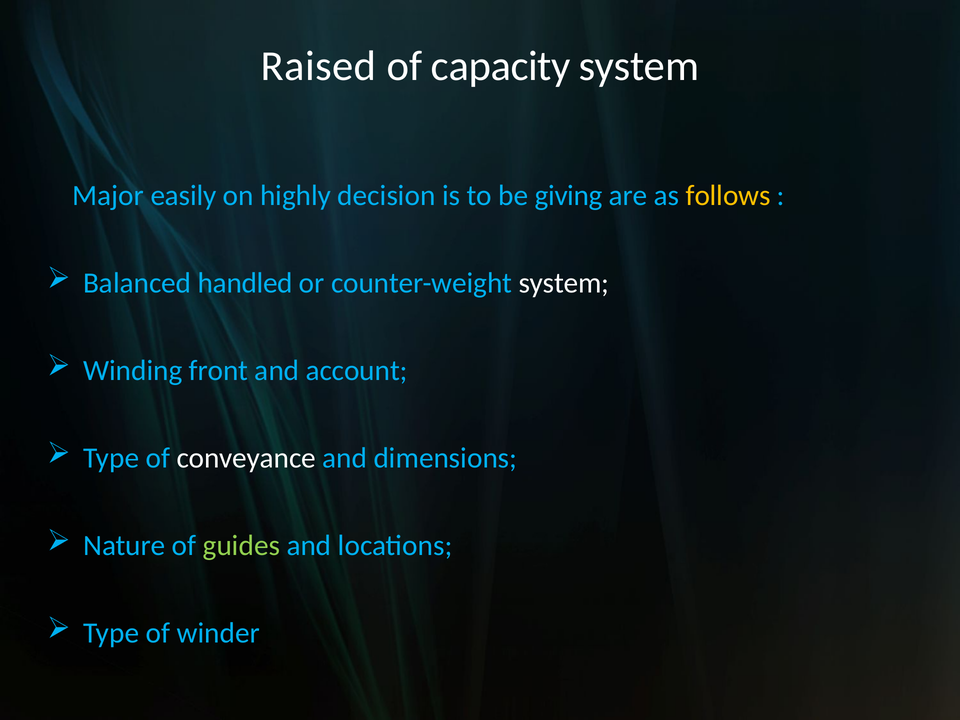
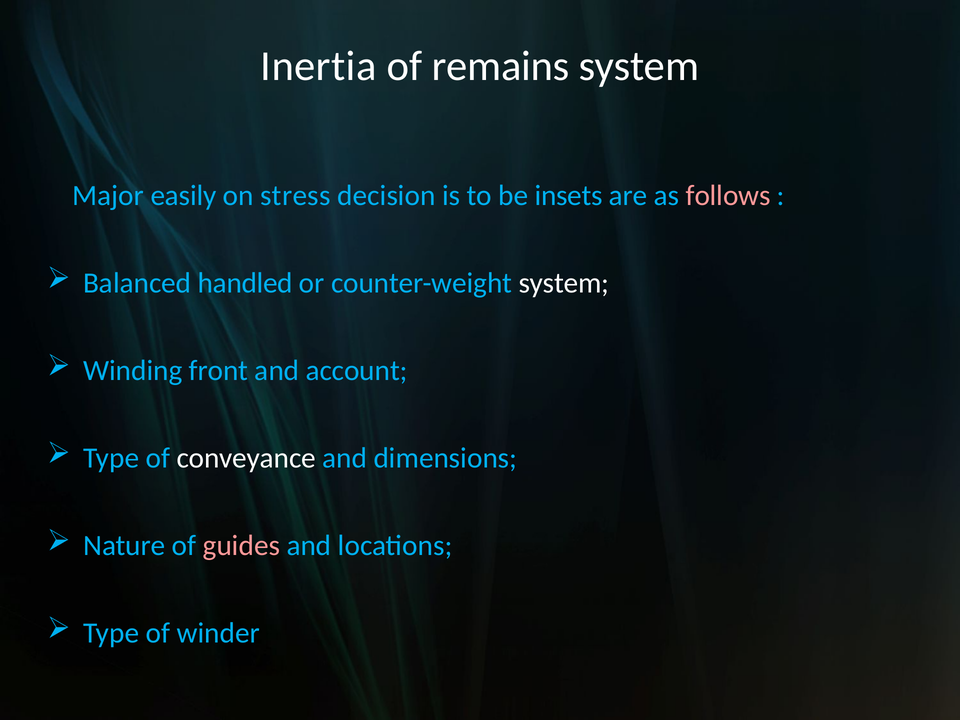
Raised: Raised -> Inertia (318, 66)
capacity: capacity -> remains (501, 66)
highly: highly -> stress (295, 196)
giving: giving -> insets (569, 196)
follows colour: yellow -> pink (728, 196)
guides colour: light green -> pink (241, 545)
